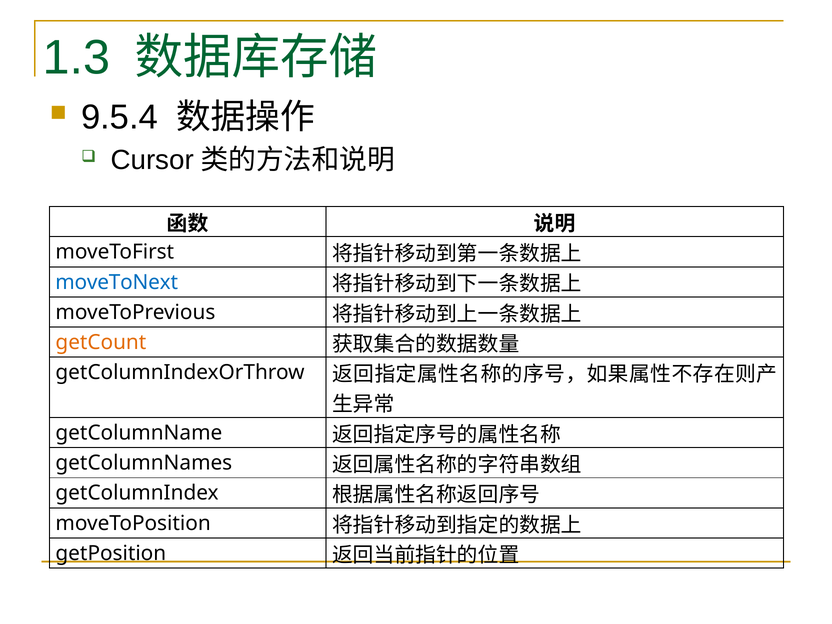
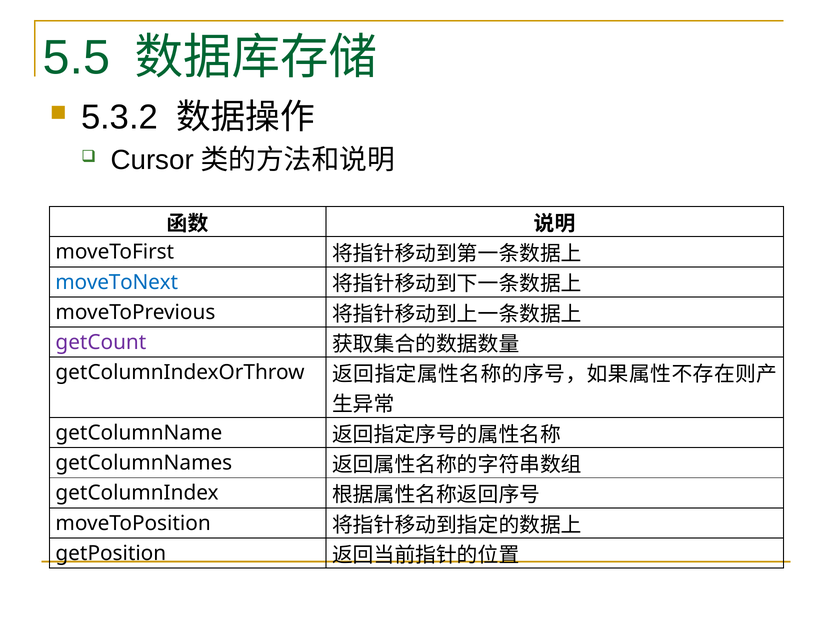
1.3: 1.3 -> 5.5 (77, 57)
9.5.4: 9.5.4 -> 5.3.2 (120, 118)
getCount colour: orange -> purple (101, 342)
